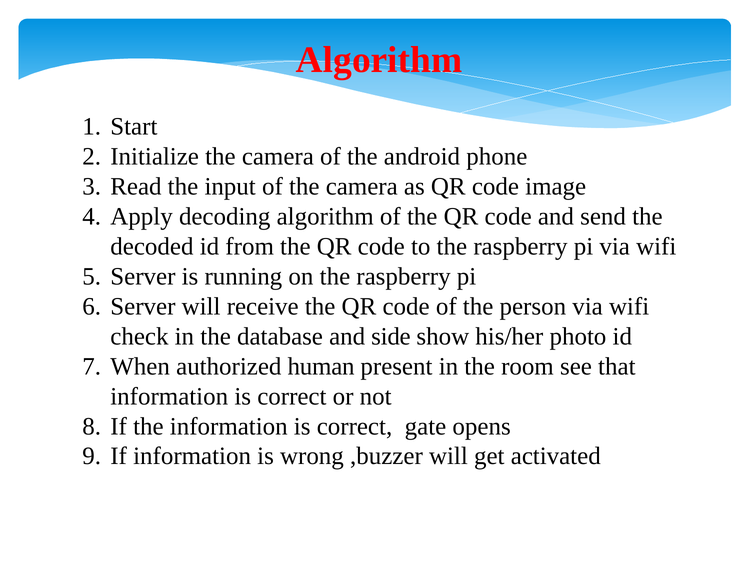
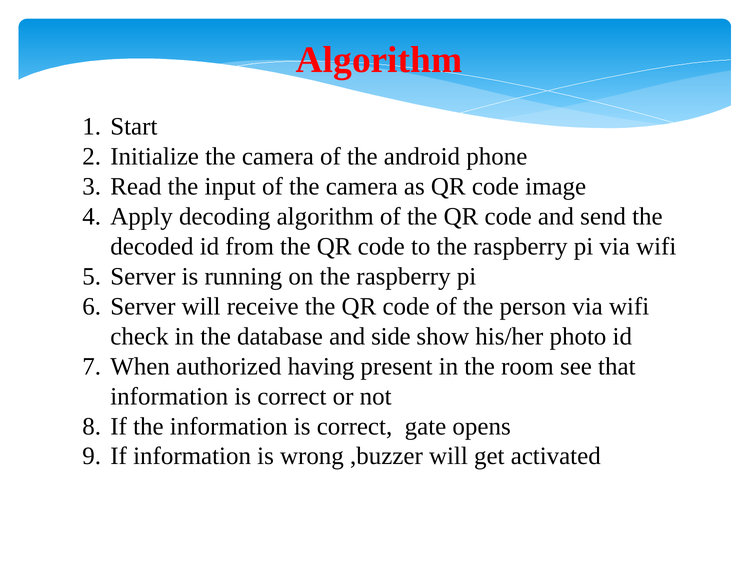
human: human -> having (321, 366)
